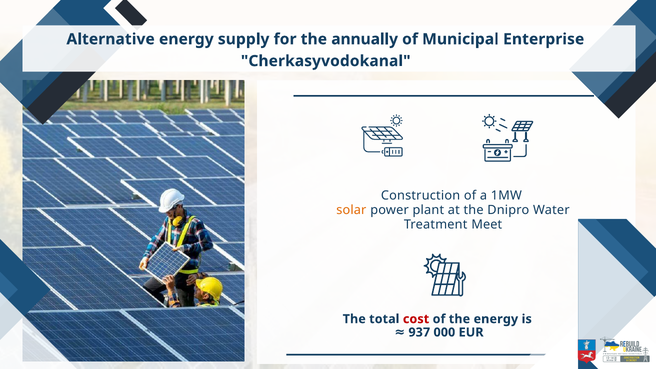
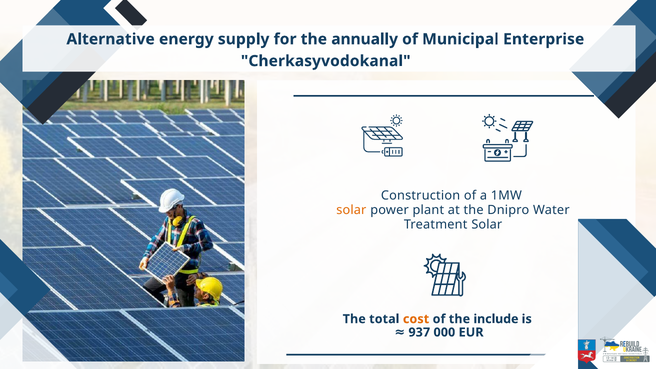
Treatment Meet: Meet -> Solar (487, 224)
cost colour: red -> orange (416, 319)
the energy: energy -> include (496, 319)
